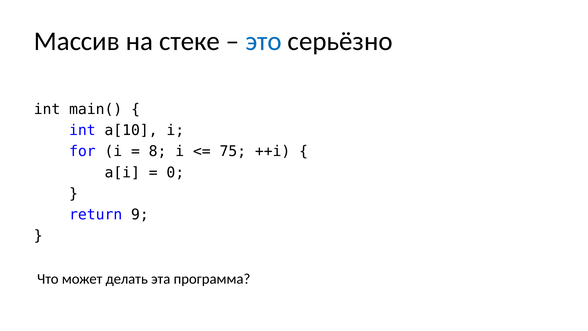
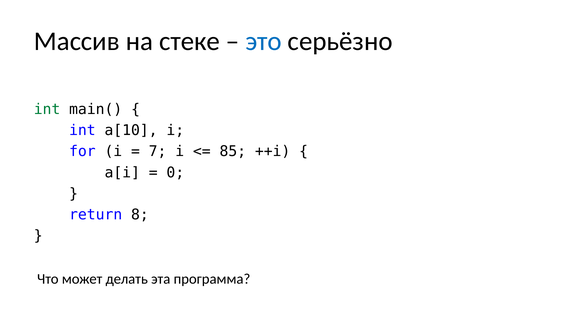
int colour: black -> green (47, 109)
8: 8 -> 7 (158, 151)
75: 75 -> 85 (233, 151)
9: 9 -> 8 (140, 214)
